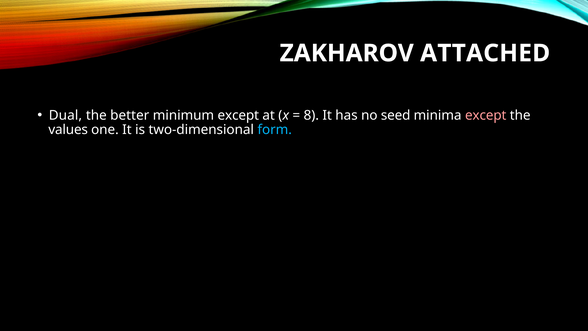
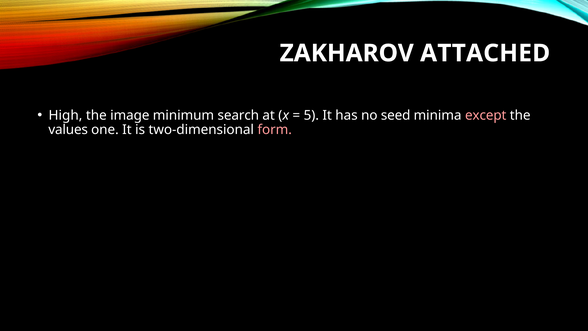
Dual: Dual -> High (65, 115)
better: better -> image (130, 115)
minimum except: except -> search (238, 115)
8: 8 -> 5 (311, 115)
form colour: light blue -> pink (275, 130)
